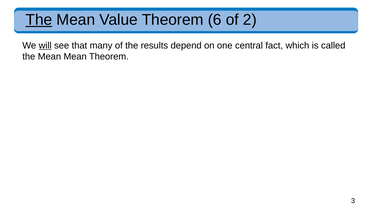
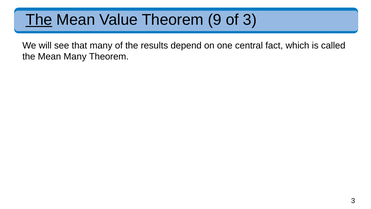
6: 6 -> 9 (215, 20)
of 2: 2 -> 3 (250, 20)
will underline: present -> none (45, 45)
Mean Mean: Mean -> Many (75, 57)
